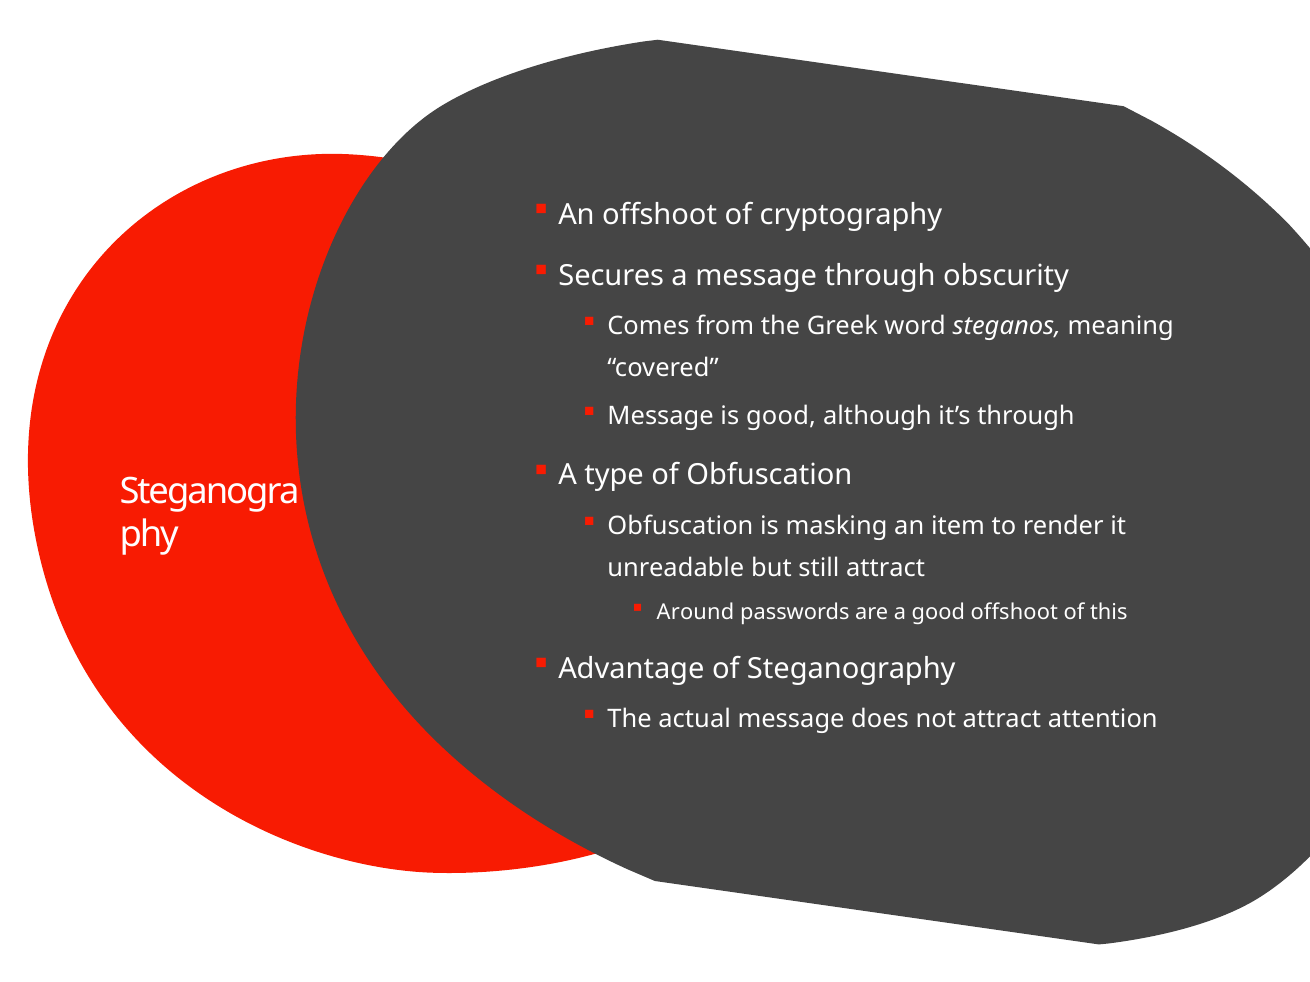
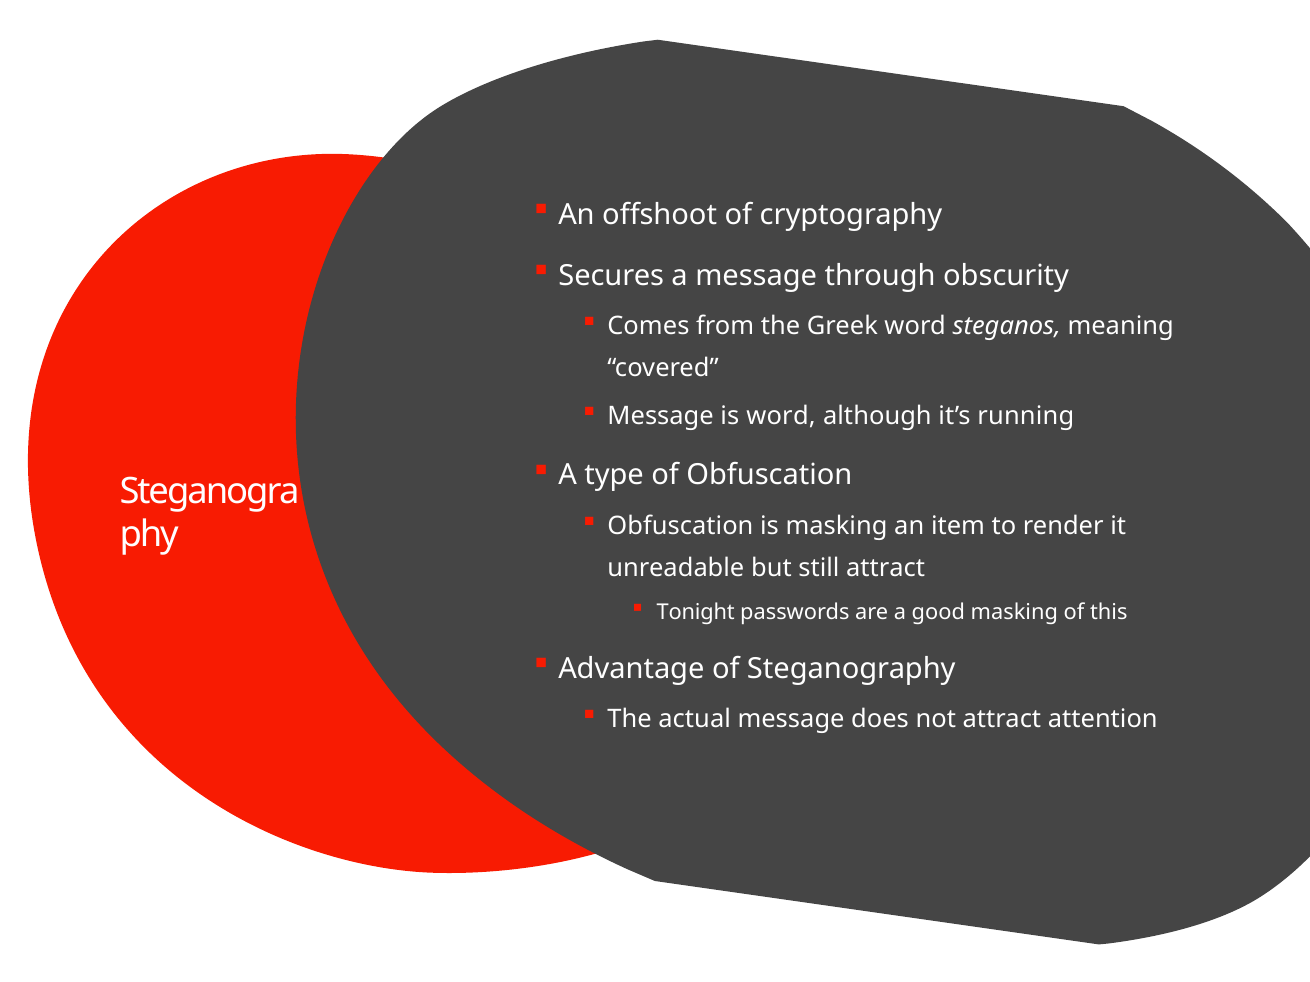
is good: good -> word (781, 417)
it’s through: through -> running (1026, 417)
Around: Around -> Tonight (696, 613)
good offshoot: offshoot -> masking (1014, 613)
